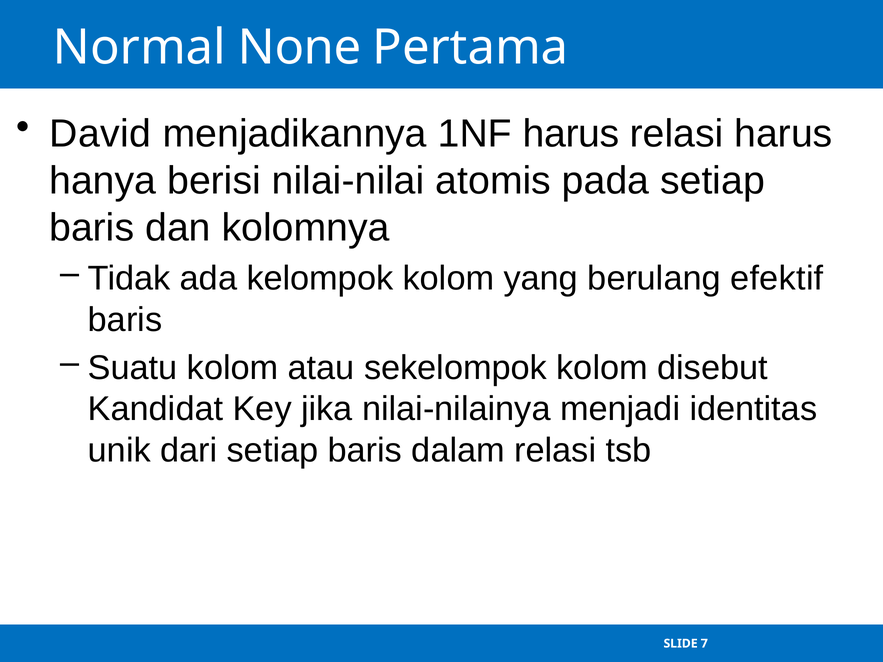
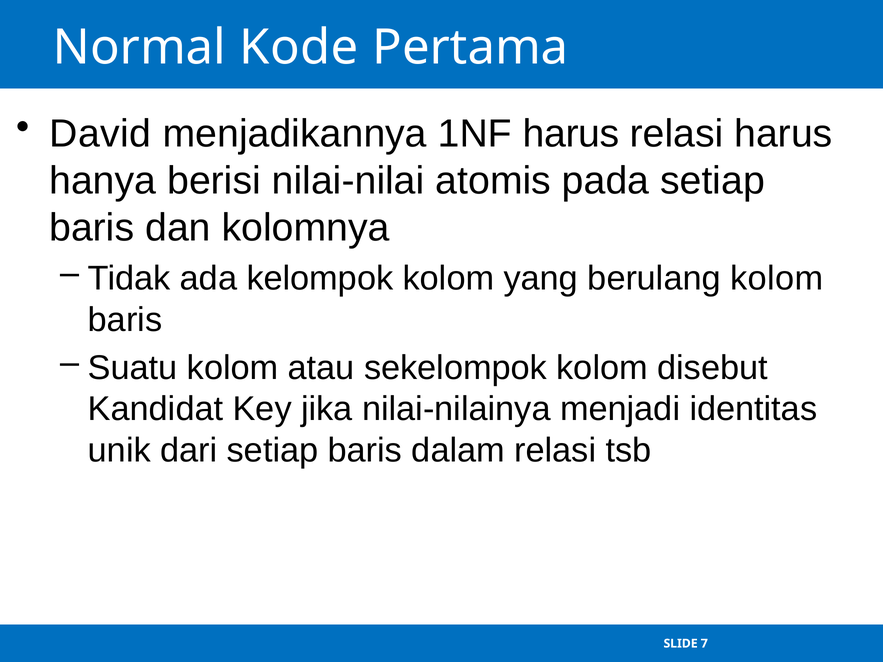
None: None -> Kode (299, 48)
berulang efektif: efektif -> kolom (777, 279)
